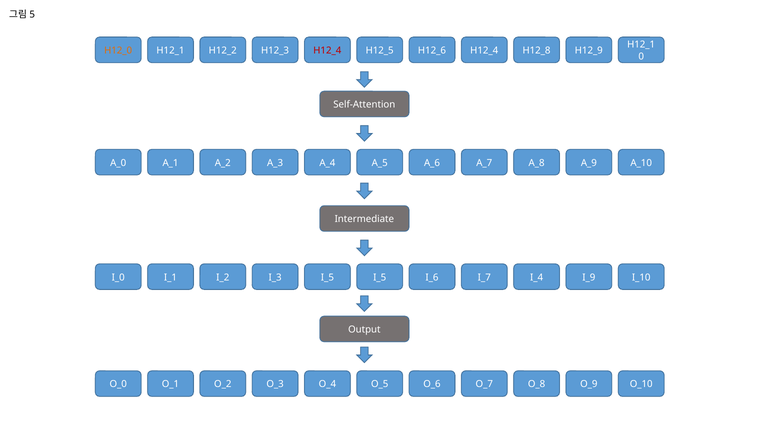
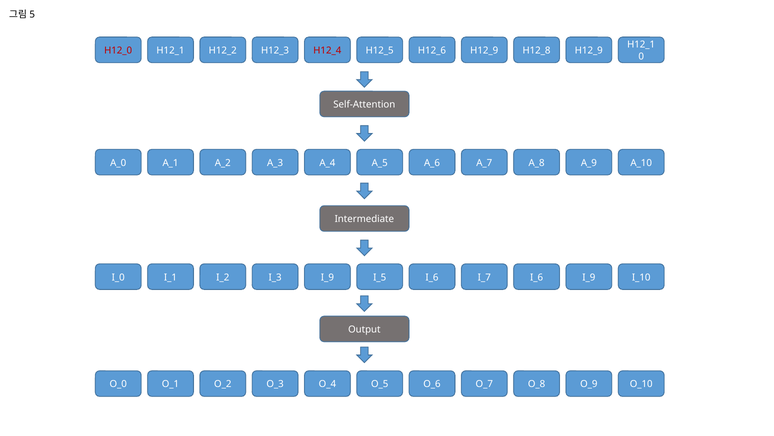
H12_0 colour: orange -> red (118, 50)
H12_6 H12_4: H12_4 -> H12_9 (484, 50)
I_3 I_5: I_5 -> I_9 (327, 277)
I_7 I_4: I_4 -> I_6 (537, 277)
